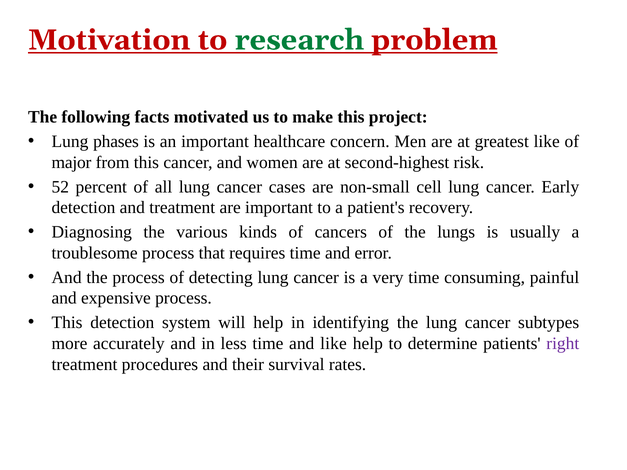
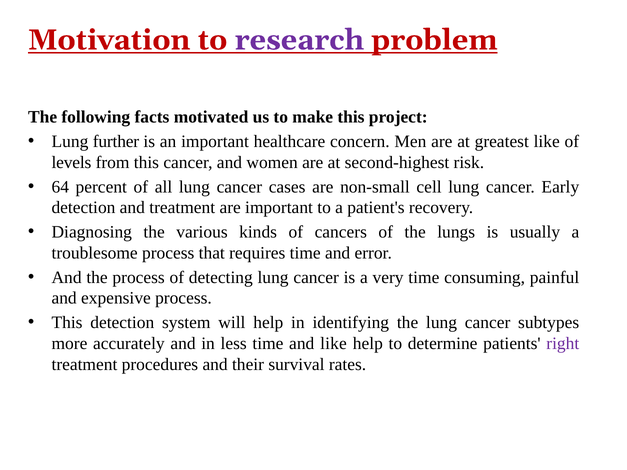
research colour: green -> purple (299, 40)
phases: phases -> further (116, 142)
major: major -> levels (71, 163)
52: 52 -> 64 (60, 187)
